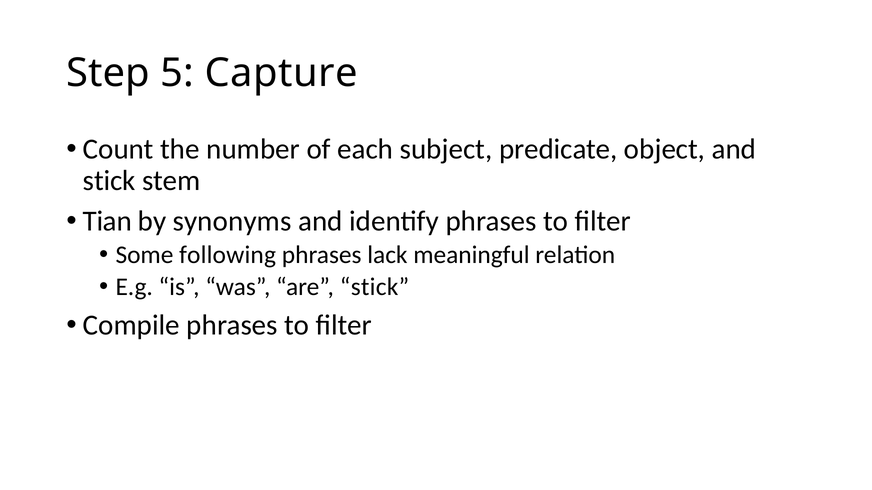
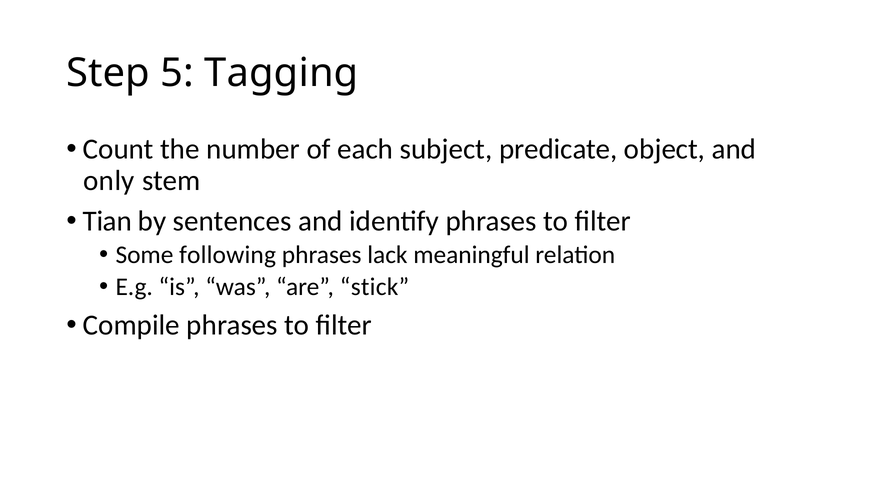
Capture: Capture -> Tagging (281, 73)
stick: stick -> only (109, 181)
synonyms: synonyms -> sentences (232, 221)
